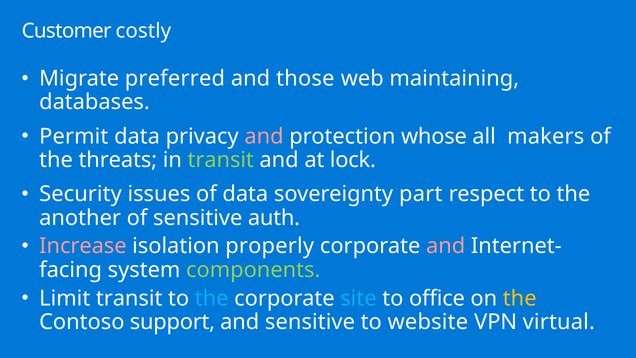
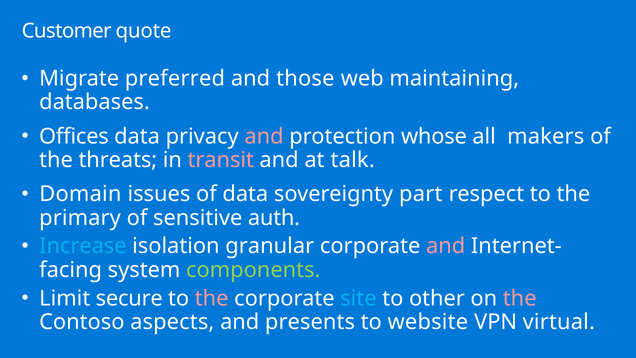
costly: costly -> quote (144, 31)
Permit: Permit -> Offices (74, 136)
transit colour: light green -> pink (221, 160)
lock: lock -> talk (353, 160)
Security: Security -> Domain (80, 194)
another: another -> primary (80, 218)
Increase colour: pink -> light blue (83, 246)
properly: properly -> granular (270, 246)
Limit transit: transit -> secure (129, 298)
the colour: light blue -> pink (212, 298)
office: office -> other (437, 298)
the colour: yellow -> pink (520, 298)
support: support -> aspects (172, 322)
and sensitive: sensitive -> presents (310, 322)
